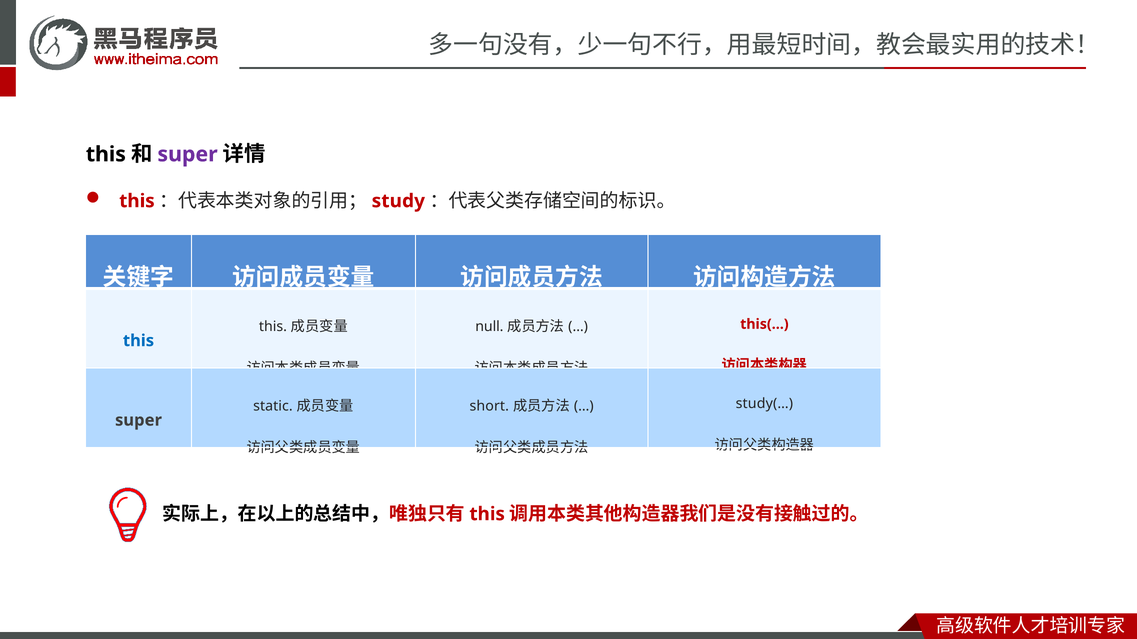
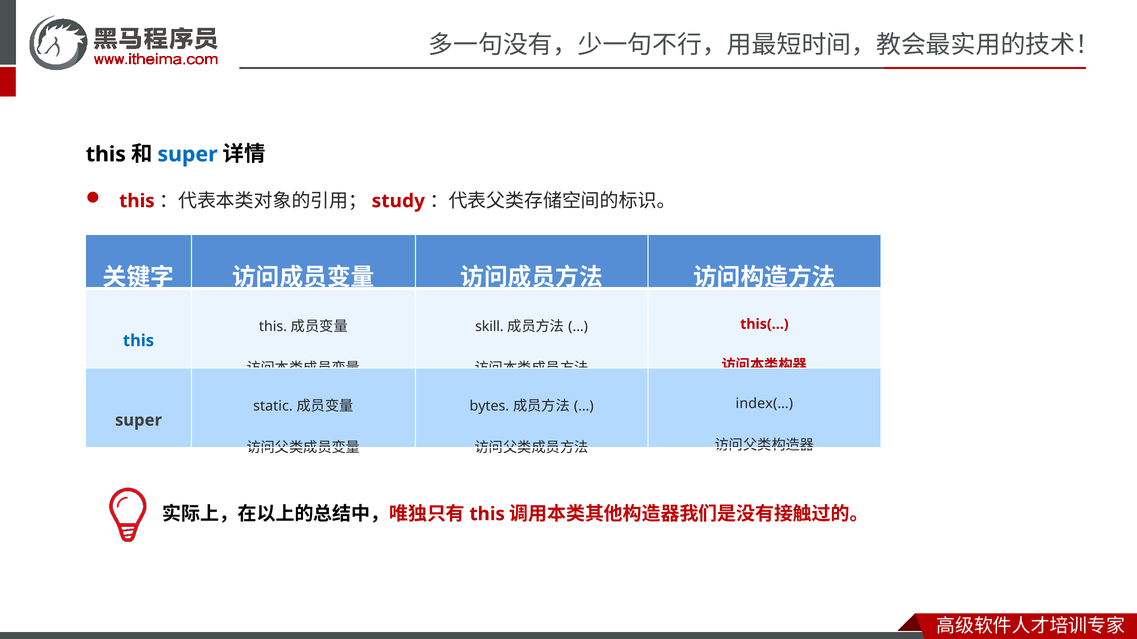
super colour: purple -> blue (188, 154)
null: null -> skill (489, 327)
study(…: study(… -> index(… (764, 404)
short: short -> bytes (489, 407)
